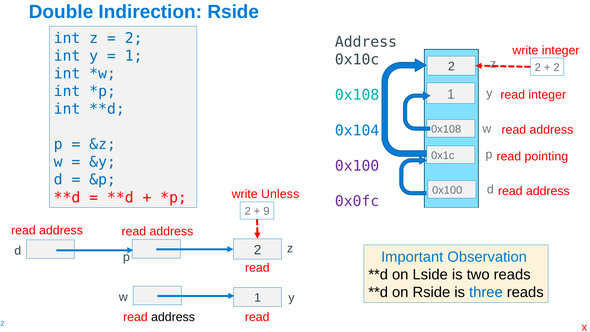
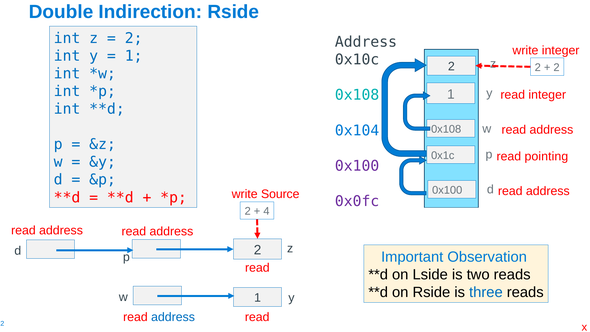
Unless: Unless -> Source (280, 194)
9: 9 -> 4 (266, 211)
address colour: black -> blue (173, 317)
